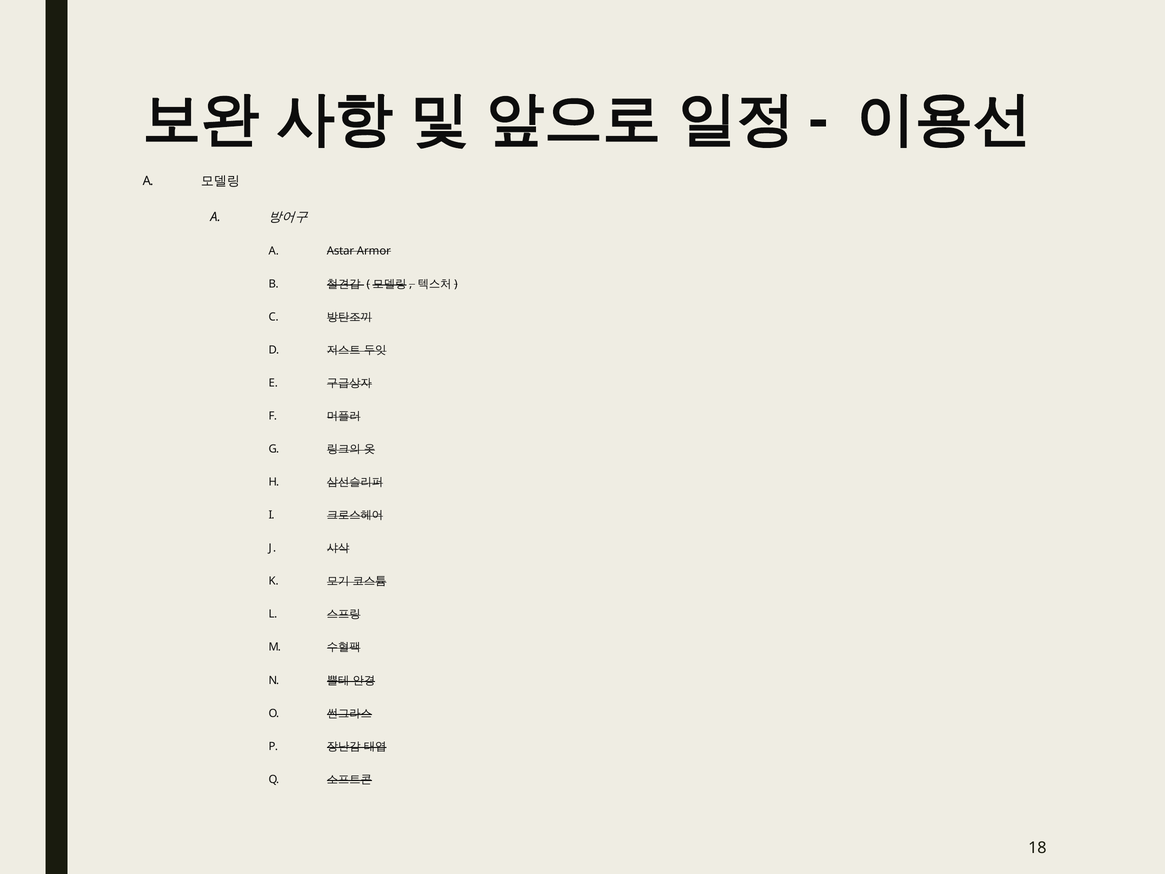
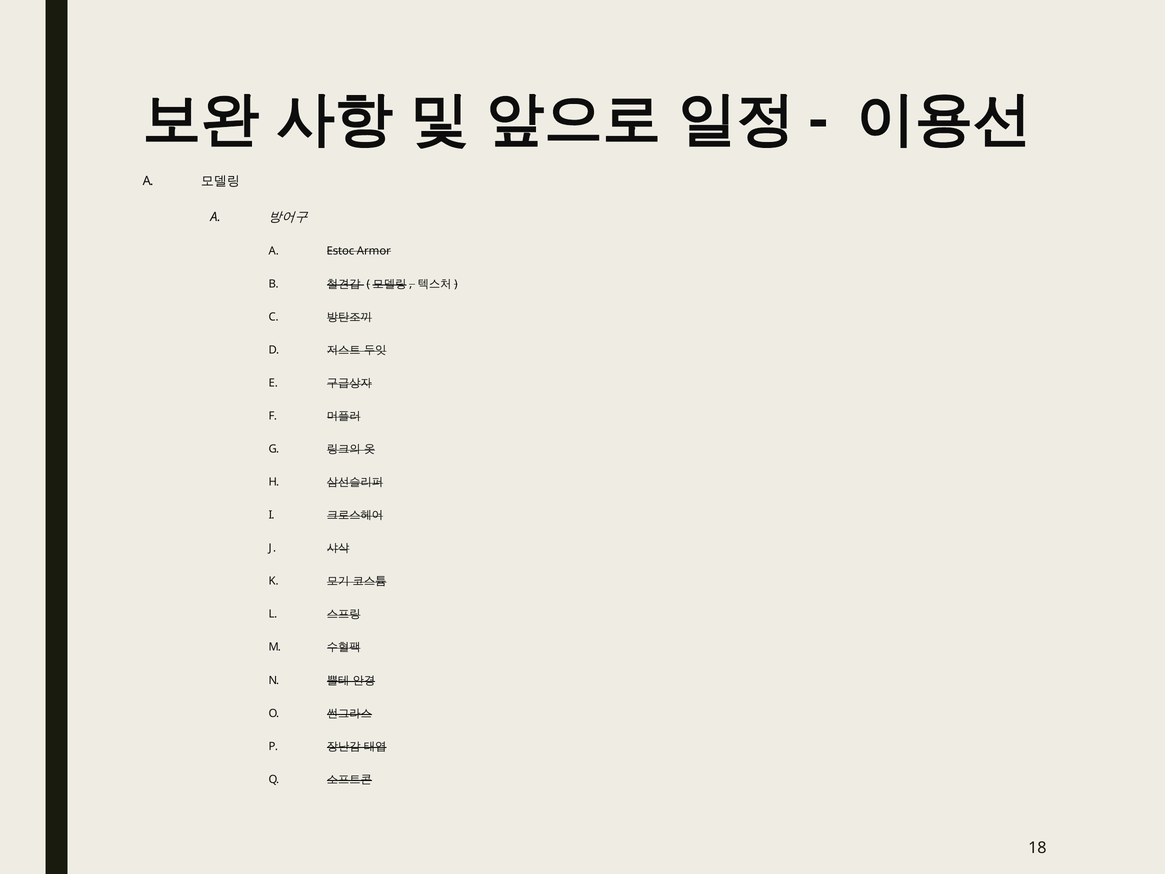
Astar: Astar -> Estoc (340, 251)
